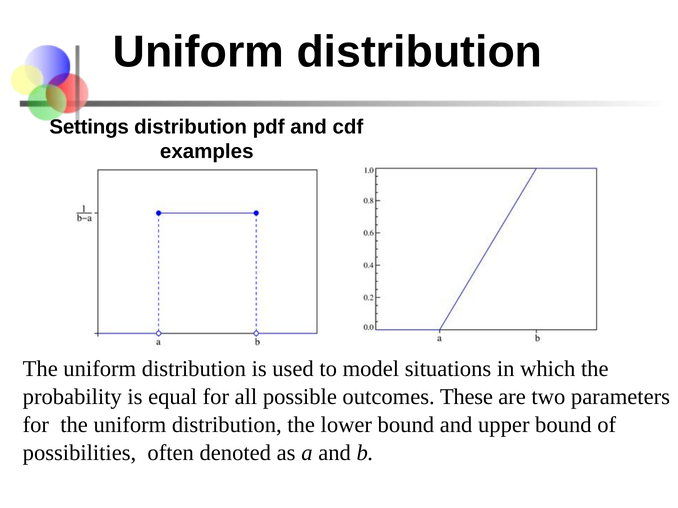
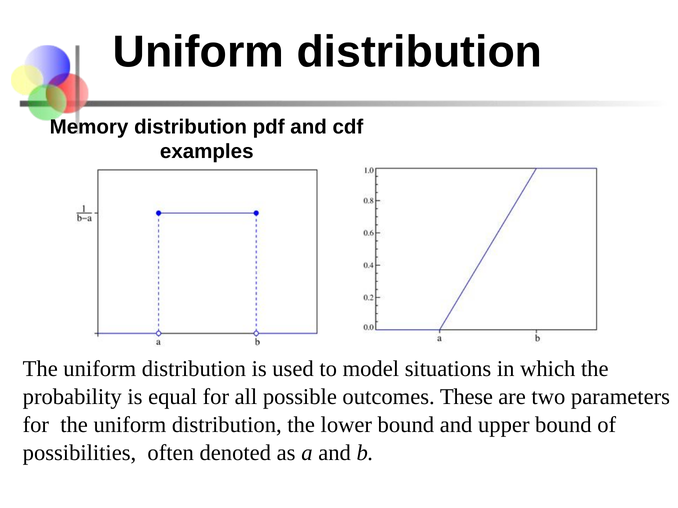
Settings: Settings -> Memory (89, 127)
